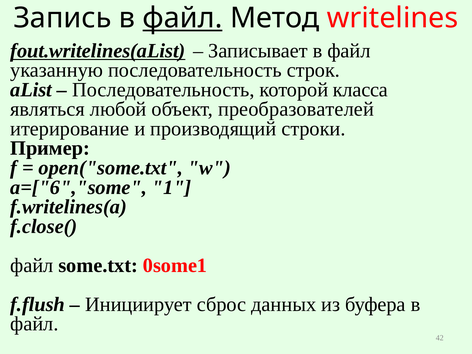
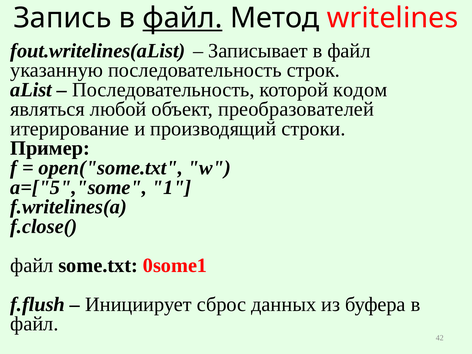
fout.writelines(aList underline: present -> none (98, 51)
класса: класса -> кодом (360, 90)
a=["6","some: a=["6","some -> a=["5","some (79, 187)
